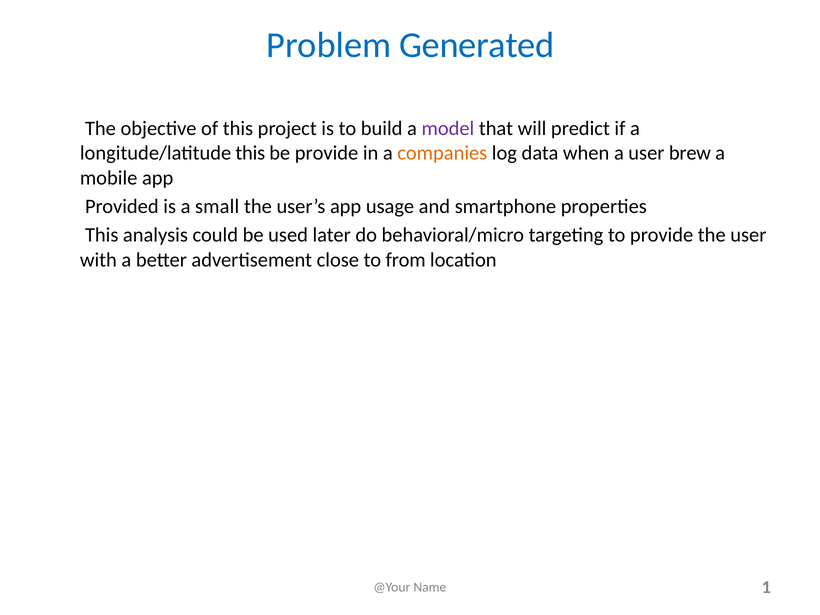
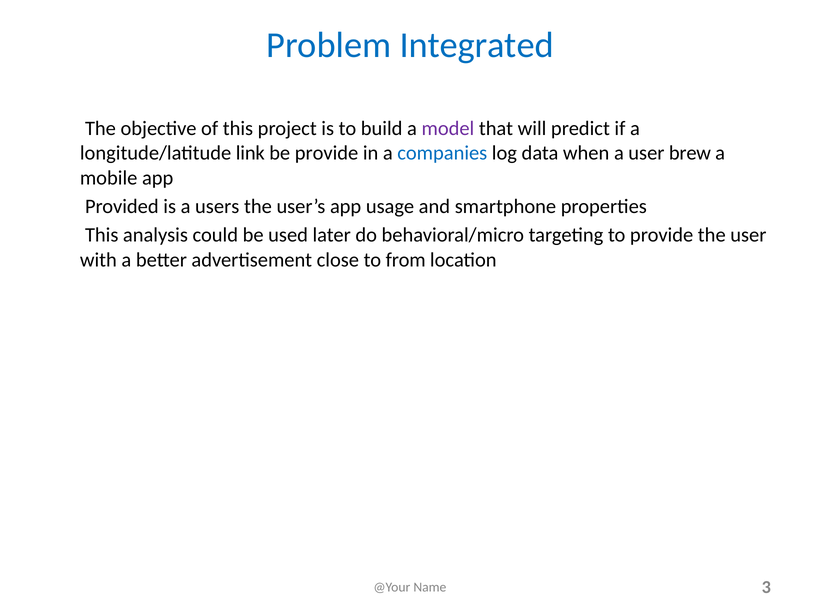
Generated: Generated -> Integrated (477, 45)
longitude/latitude this: this -> link (250, 153)
companies colour: orange -> blue (442, 153)
small: small -> users (217, 206)
1: 1 -> 3 (766, 587)
